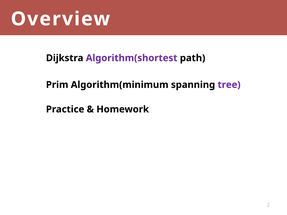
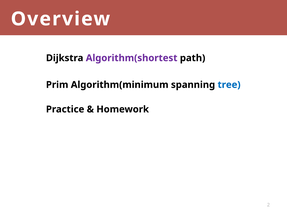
tree colour: purple -> blue (229, 85)
